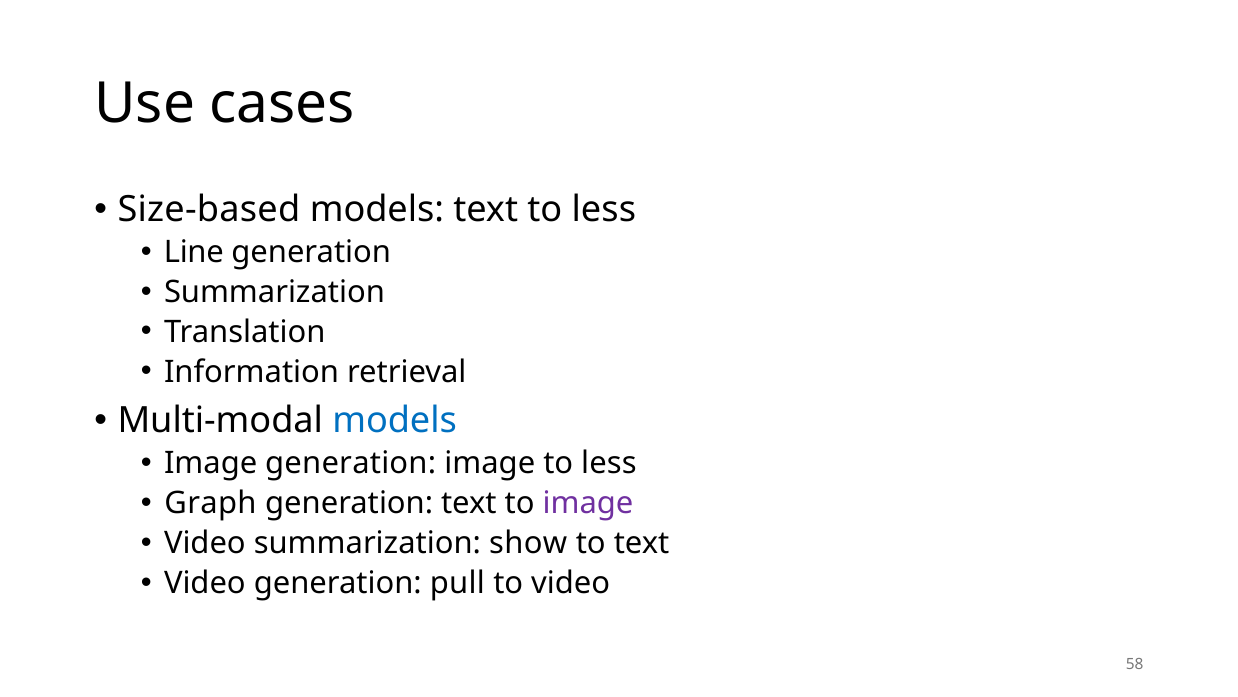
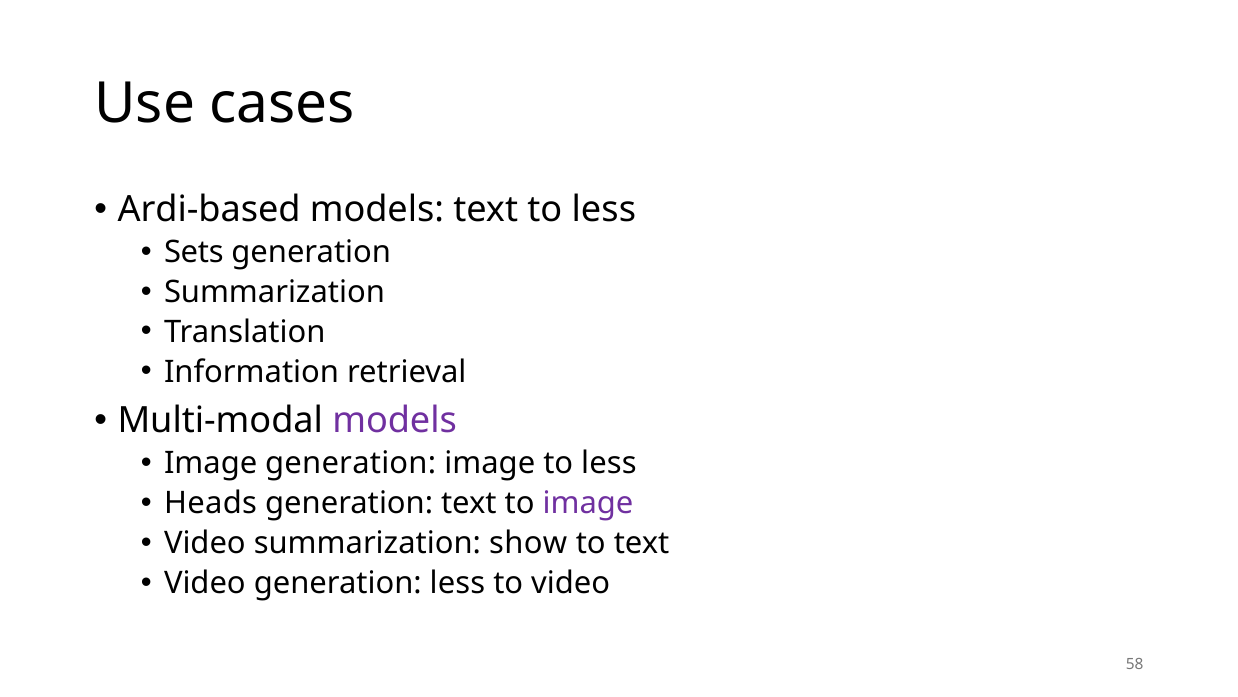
Size-based: Size-based -> Ardi-based (209, 209)
Line: Line -> Sets (194, 252)
models colour: blue -> purple (395, 421)
Graph: Graph -> Heads (210, 503)
generation pull: pull -> less (457, 583)
